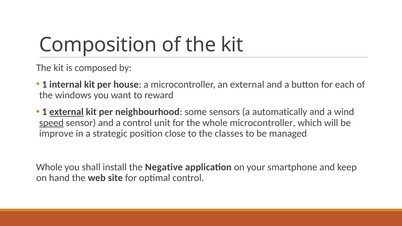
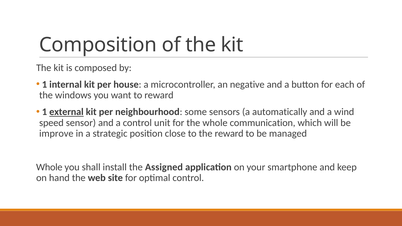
an external: external -> negative (247, 84)
speed underline: present -> none (51, 123)
whole microcontroller: microcontroller -> communication (263, 123)
the classes: classes -> reward (229, 134)
Negative: Negative -> Assigned (164, 167)
